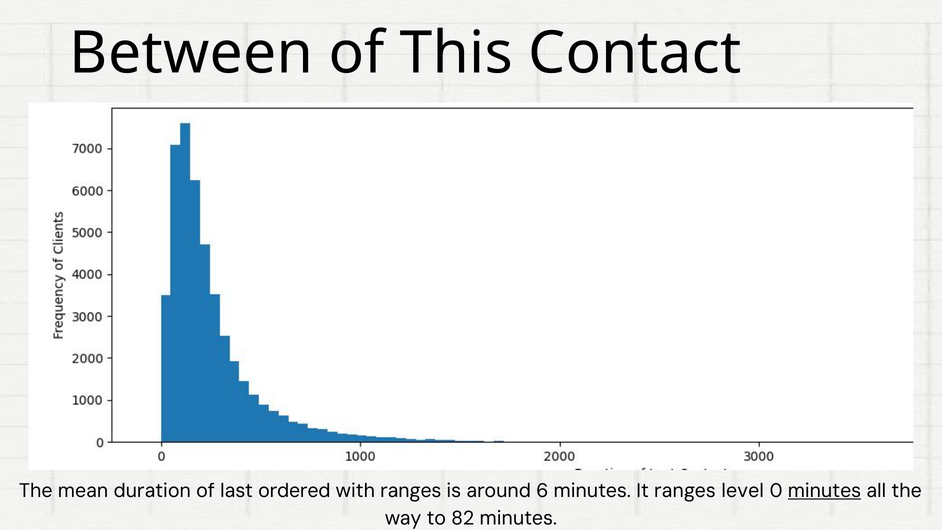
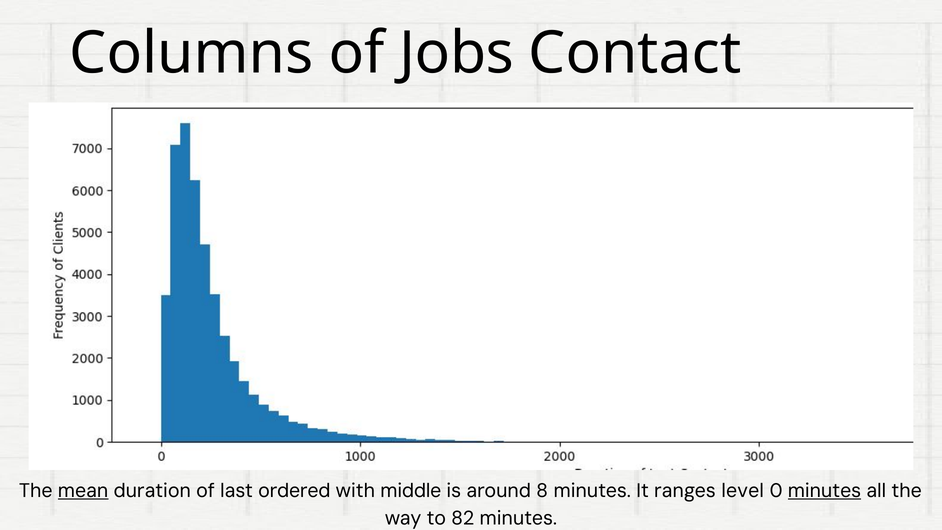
Between: Between -> Columns (191, 53)
This: This -> Jobs (457, 53)
mean underline: none -> present (83, 491)
with ranges: ranges -> middle (411, 491)
6: 6 -> 8 (542, 491)
